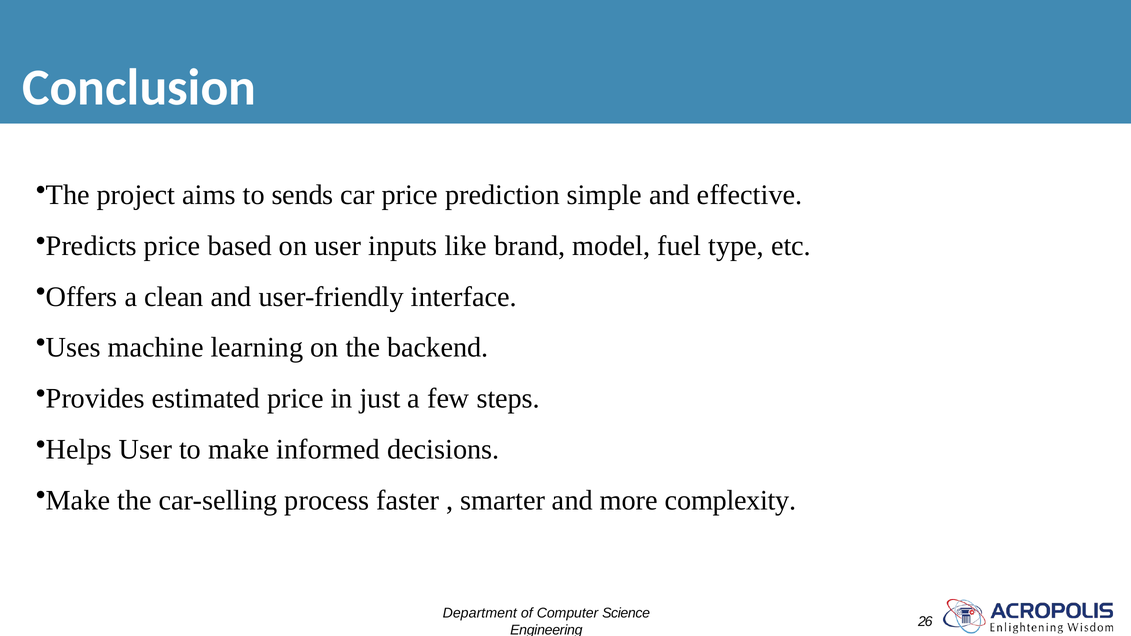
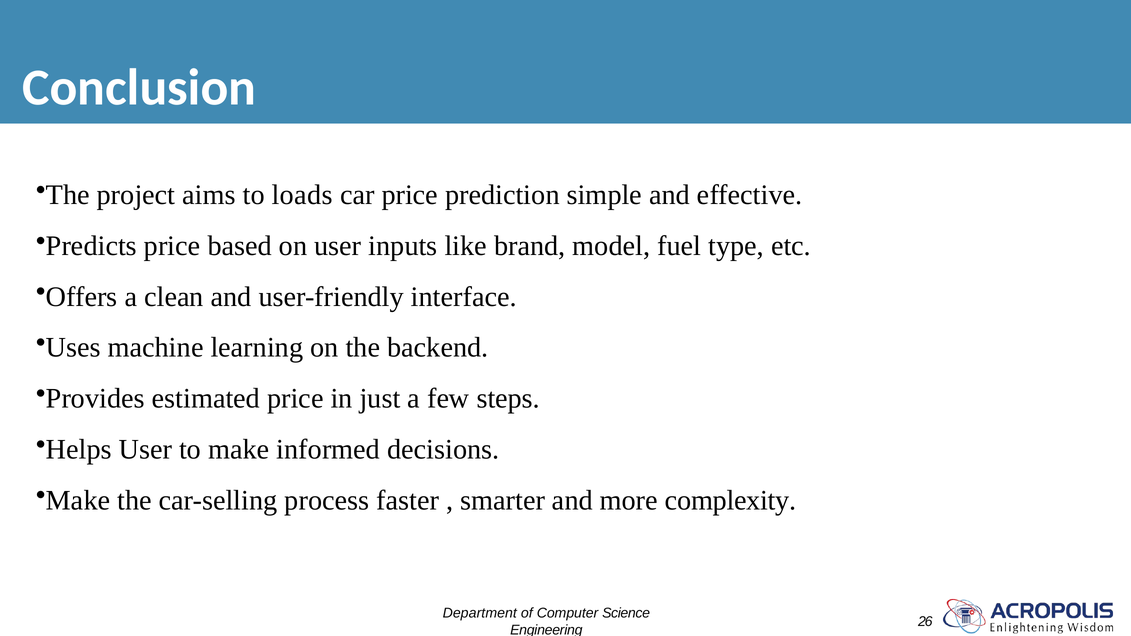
sends: sends -> loads (302, 195)
